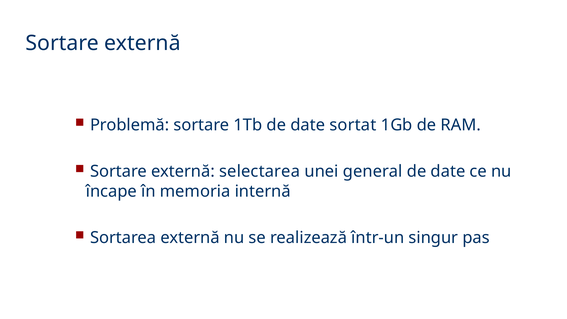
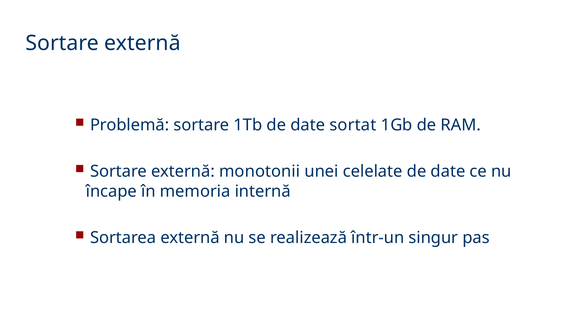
selectarea: selectarea -> monotonii (260, 171)
general: general -> celelate (373, 171)
